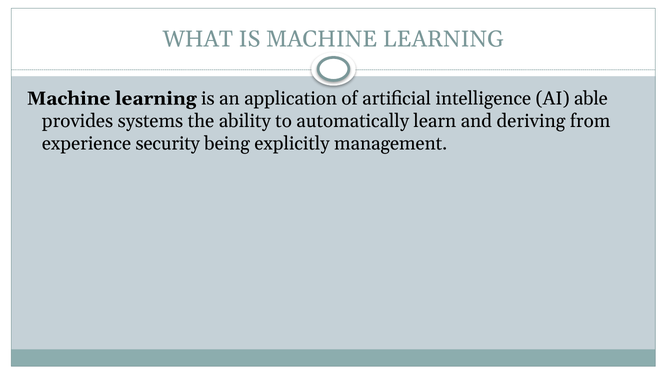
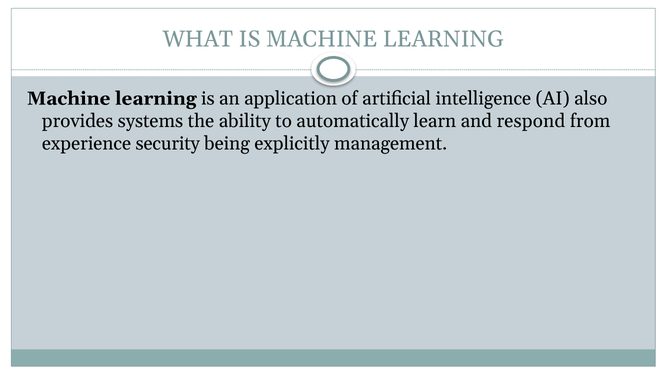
able: able -> also (591, 99)
deriving: deriving -> respond (531, 121)
